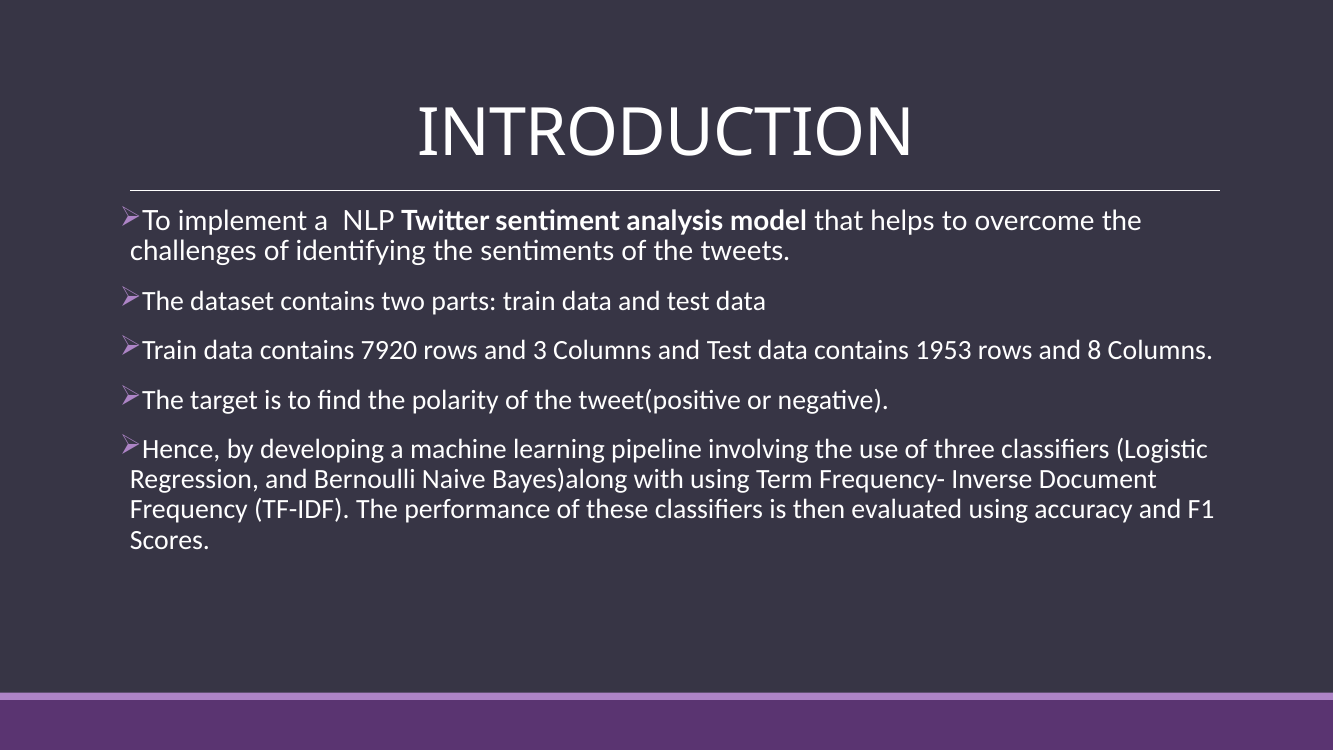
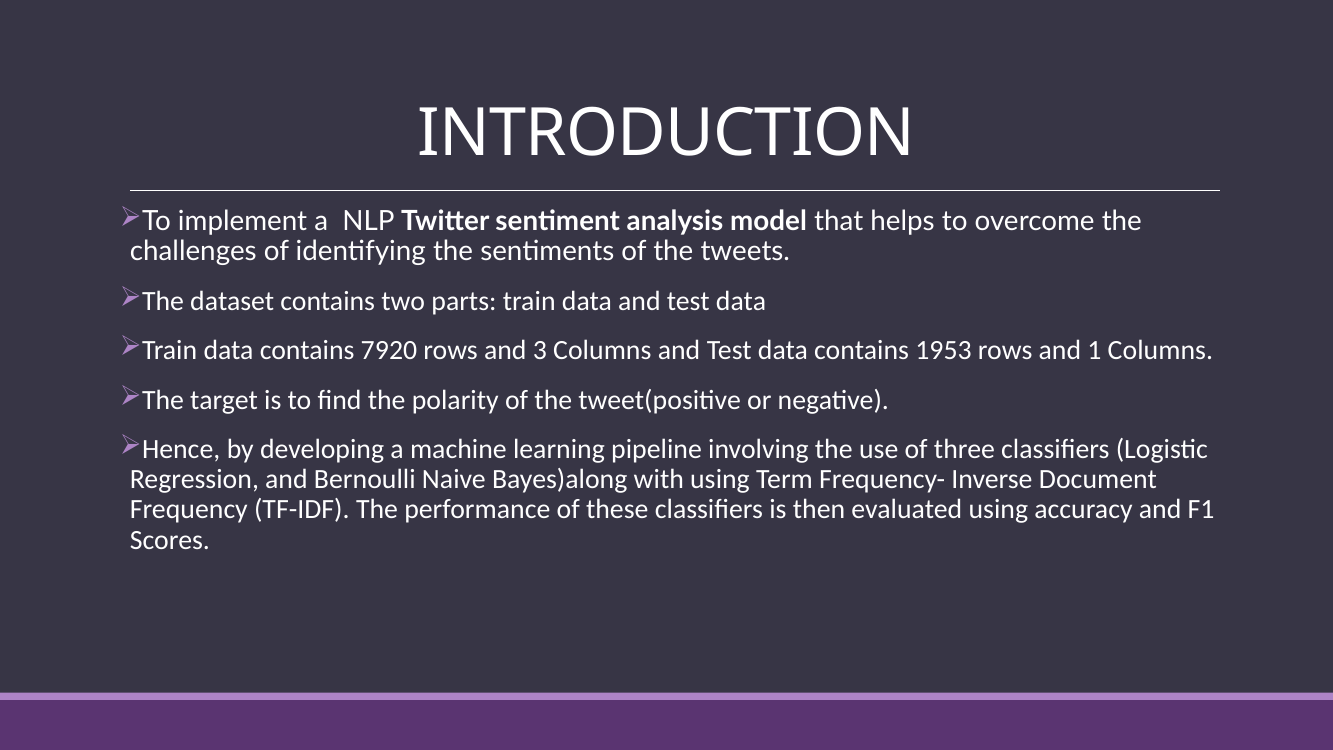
8: 8 -> 1 (1094, 351)
